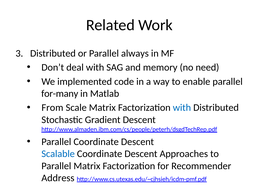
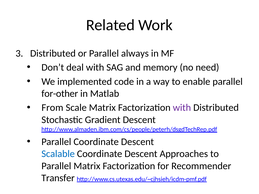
for-many: for-many -> for-other (60, 94)
with colour: blue -> purple (182, 108)
Address: Address -> Transfer (58, 178)
